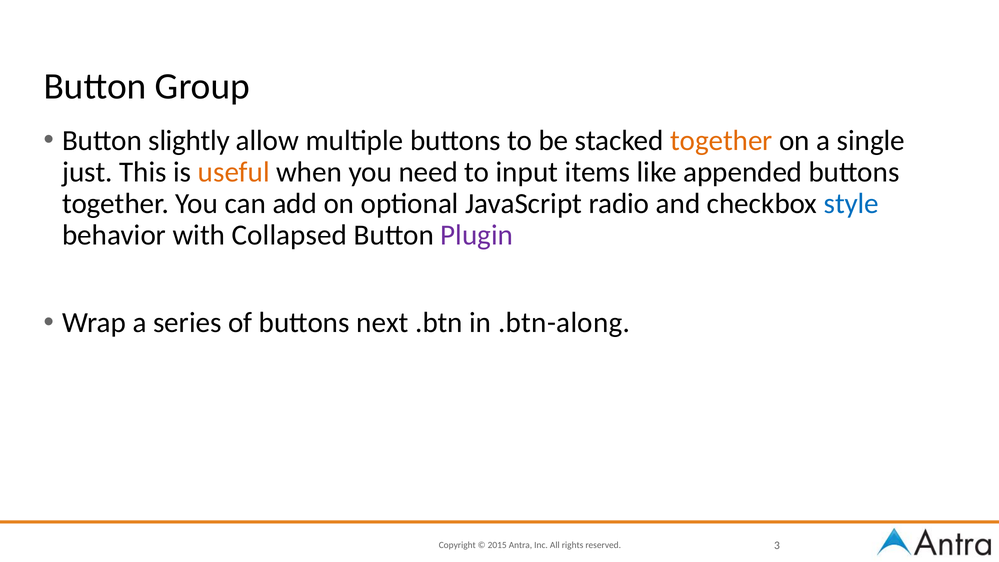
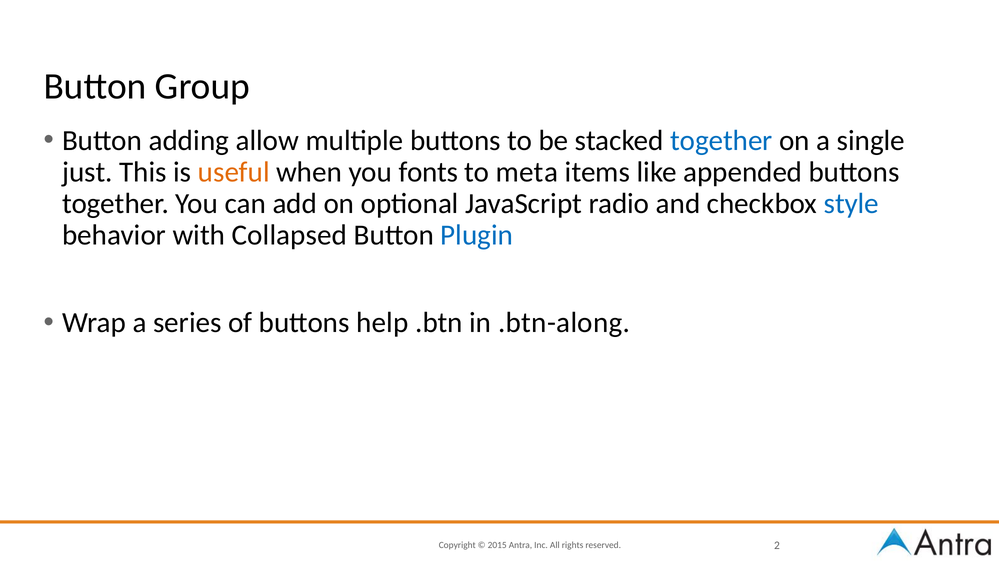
slightly: slightly -> adding (189, 140)
together colour: orange -> blue (721, 140)
need: need -> fonts (428, 172)
input: input -> meta (527, 172)
Plugin colour: purple -> blue (477, 235)
next: next -> help (382, 323)
3: 3 -> 2 (777, 545)
